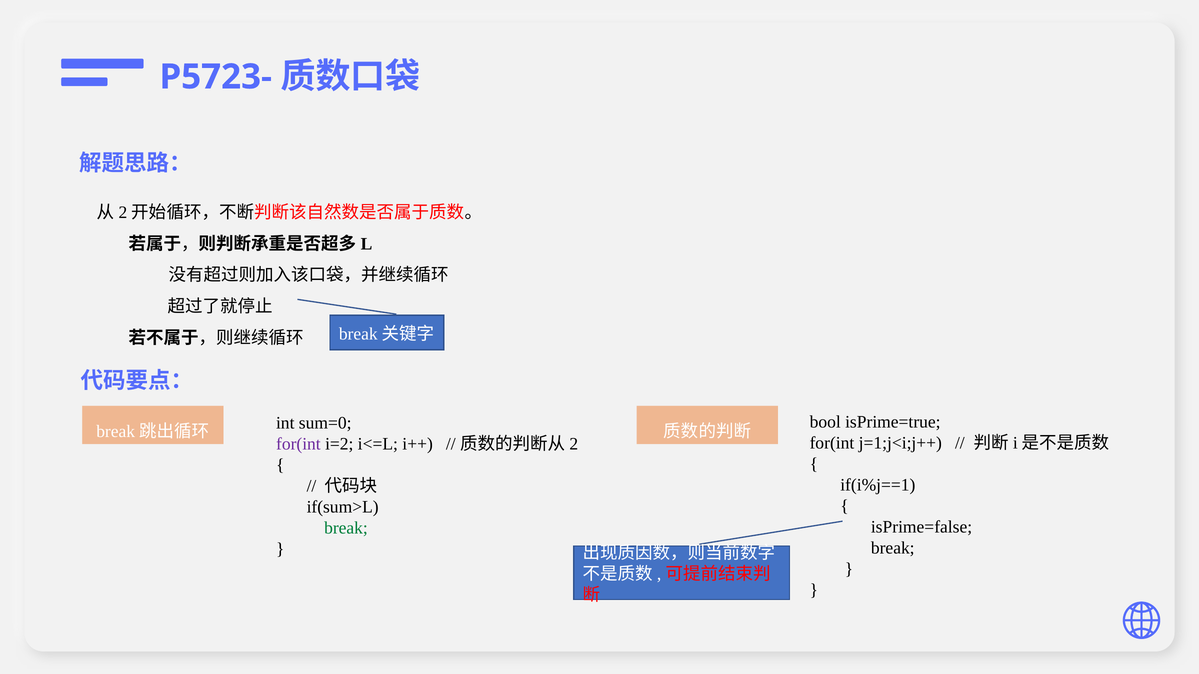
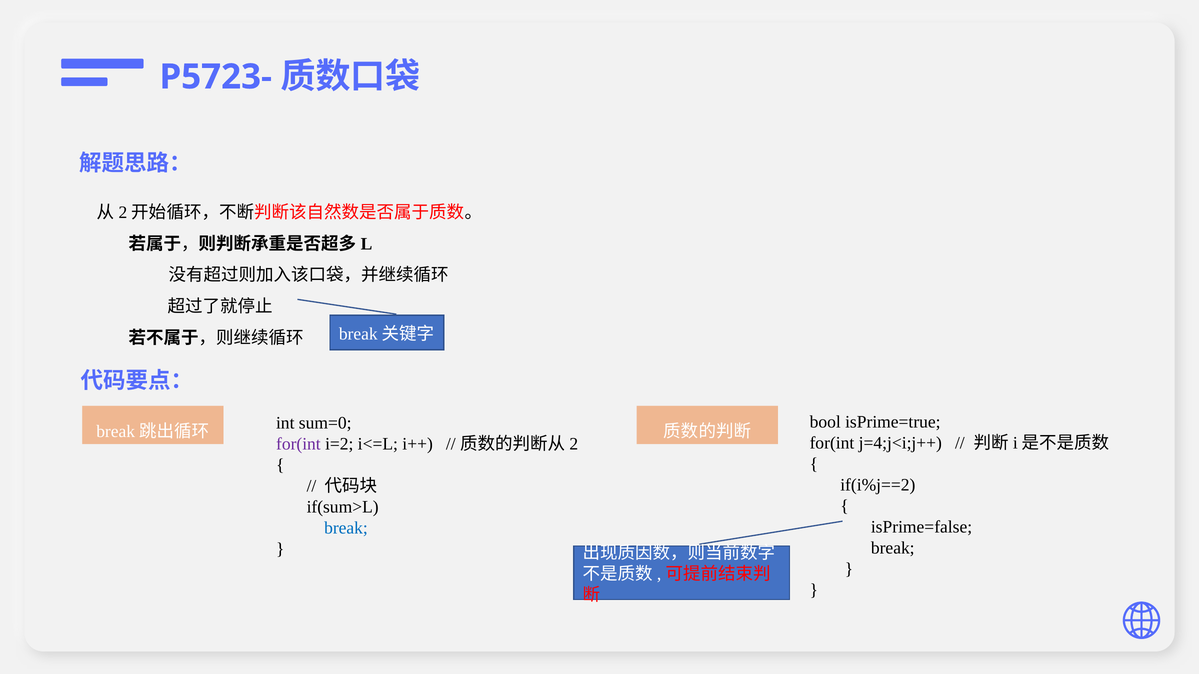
j=1;j<i;j++: j=1;j<i;j++ -> j=4;j<i;j++ (900, 443)
if(i%j==1: if(i%j==1 -> if(i%j==2 (878, 485)
break colour: green -> blue (346, 528)
